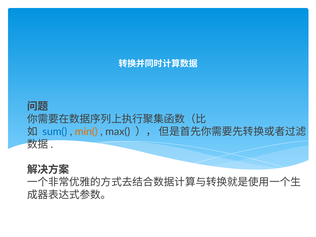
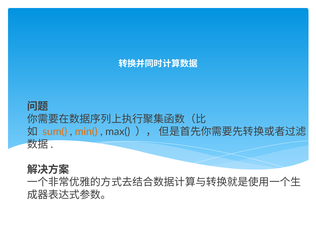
sum( colour: blue -> orange (55, 132)
